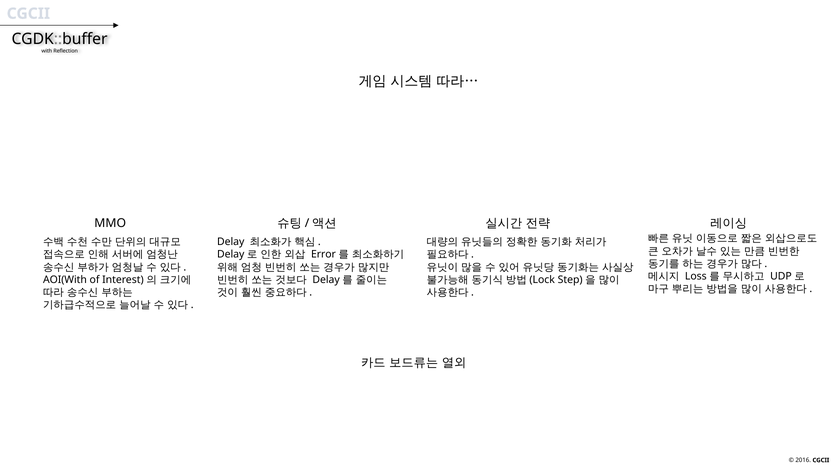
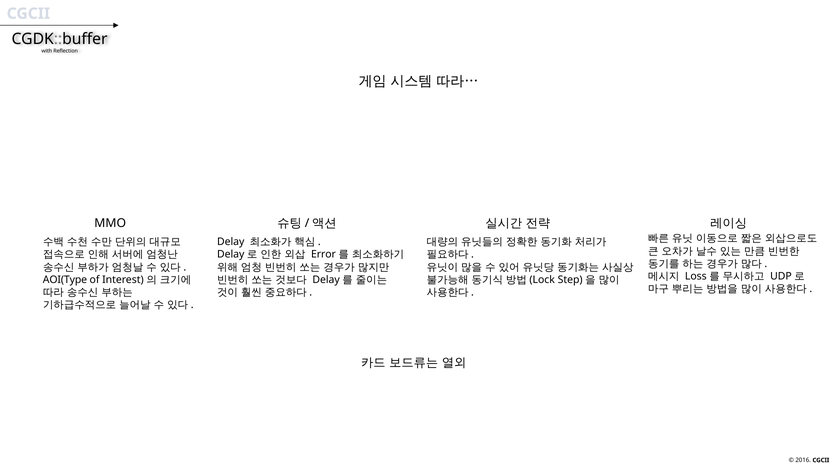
AOI(With: AOI(With -> AOI(Type (65, 280)
